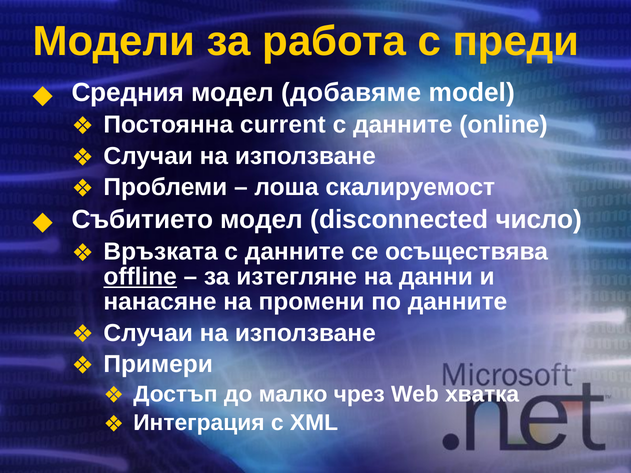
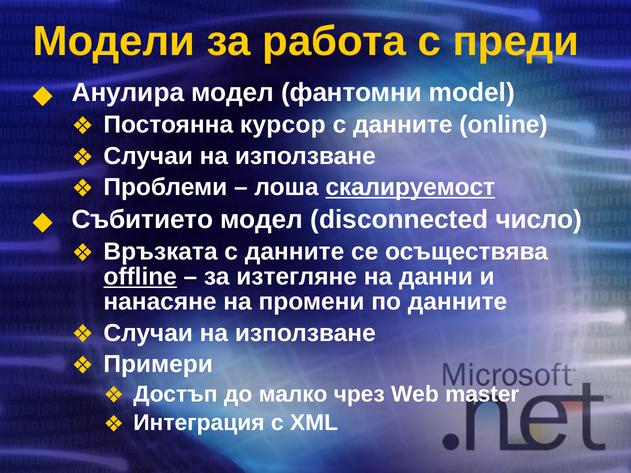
Средния: Средния -> Анулира (128, 93)
добавяме: добавяме -> фантомни (352, 93)
current: current -> курсор (283, 125)
скалируемост underline: none -> present (410, 187)
хватка: хватка -> master (482, 394)
